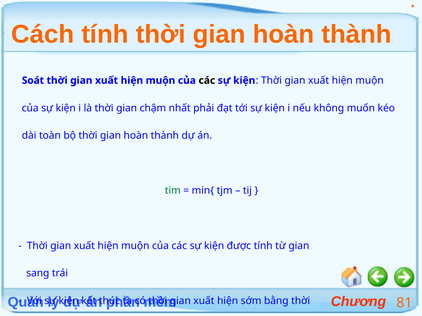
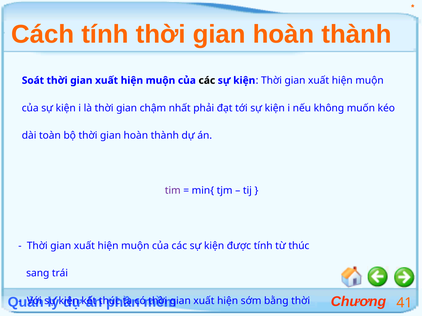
tim colour: green -> purple (173, 191)
từ gian: gian -> thúc (299, 246)
81: 81 -> 41 (404, 303)
